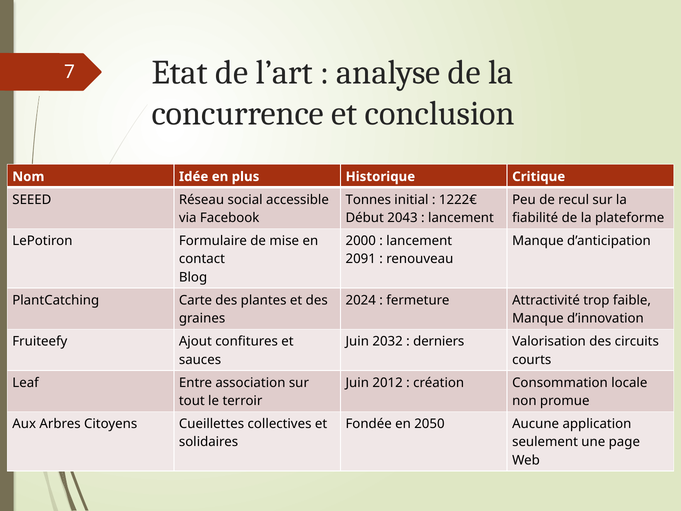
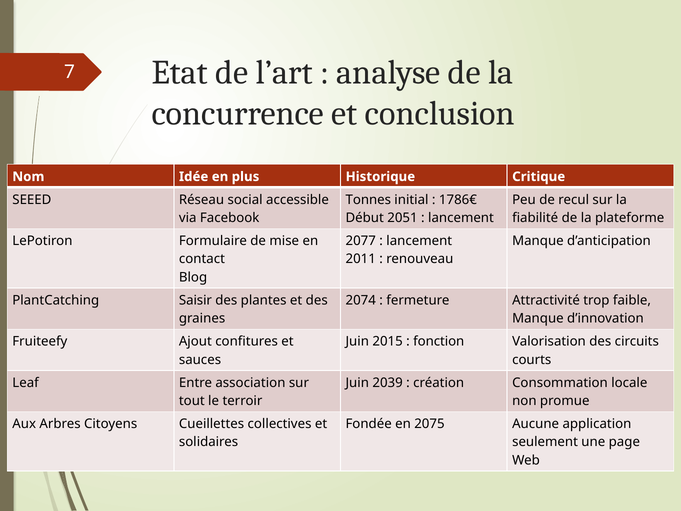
1222€: 1222€ -> 1786€ (458, 200)
2043: 2043 -> 2051 (402, 218)
2000: 2000 -> 2077 (361, 241)
2091: 2091 -> 2011 (361, 259)
Carte: Carte -> Saisir (195, 300)
2024: 2024 -> 2074 (361, 300)
2032: 2032 -> 2015 (388, 341)
derniers: derniers -> fonction (439, 341)
2012: 2012 -> 2039 (388, 383)
2050: 2050 -> 2075 (429, 424)
